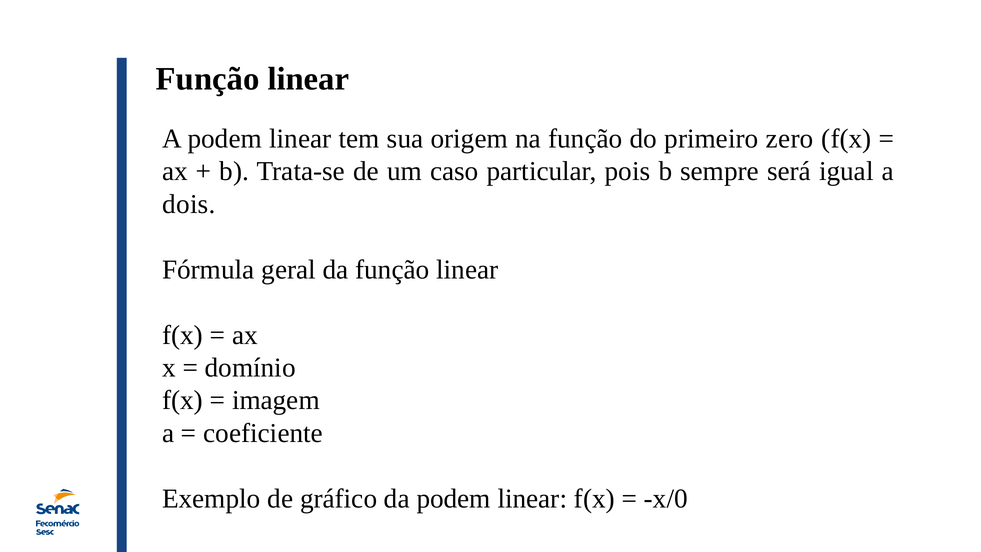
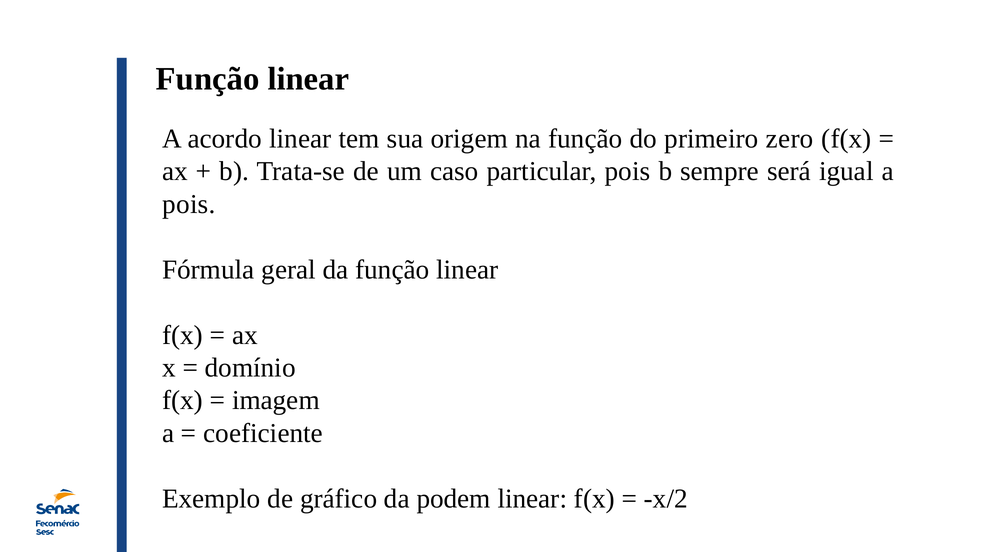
A podem: podem -> acordo (225, 139)
dois: dois -> pois (189, 204)
x/0: x/0 -> x/2 (666, 498)
